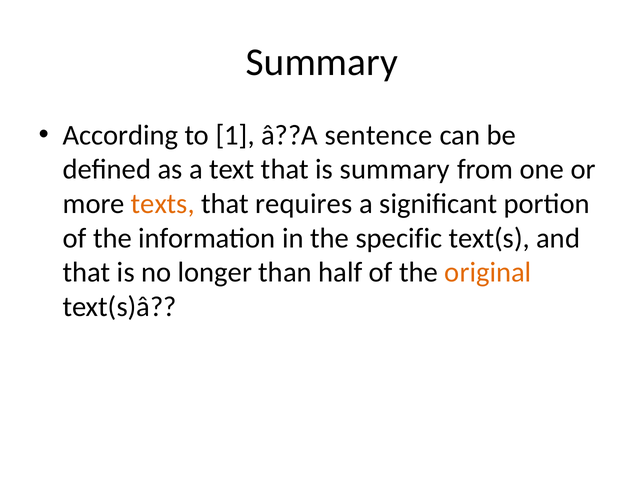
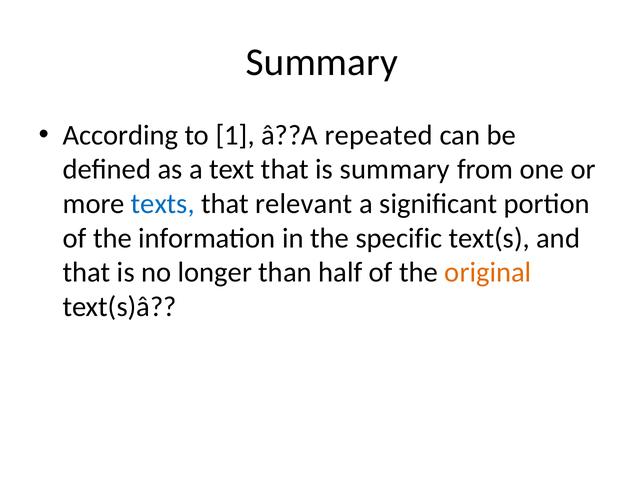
sentence: sentence -> repeated (379, 135)
texts colour: orange -> blue (163, 204)
requires: requires -> relevant (304, 204)
